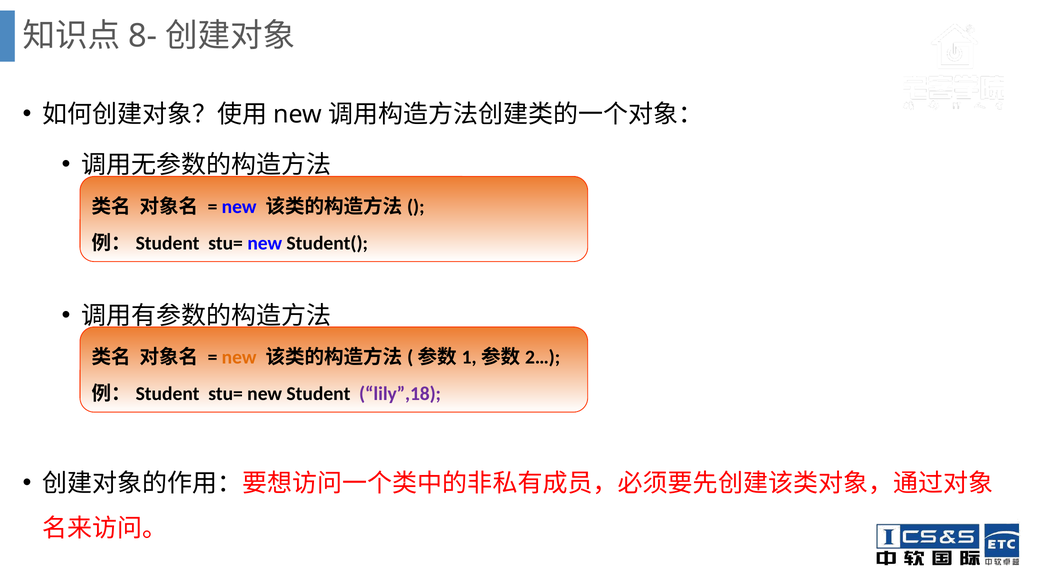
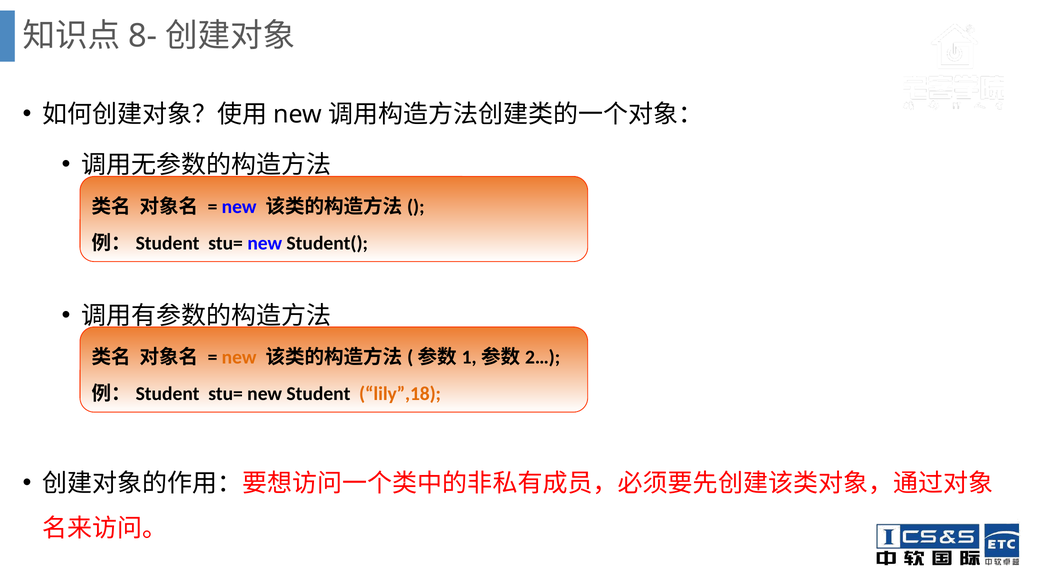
lily”,18 colour: purple -> orange (400, 393)
